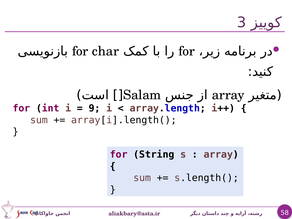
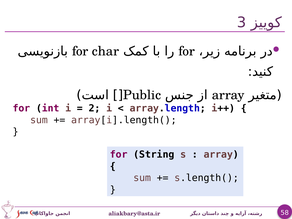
Salam: Salam -> Public (142, 95)
9: 9 -> 2 (95, 108)
